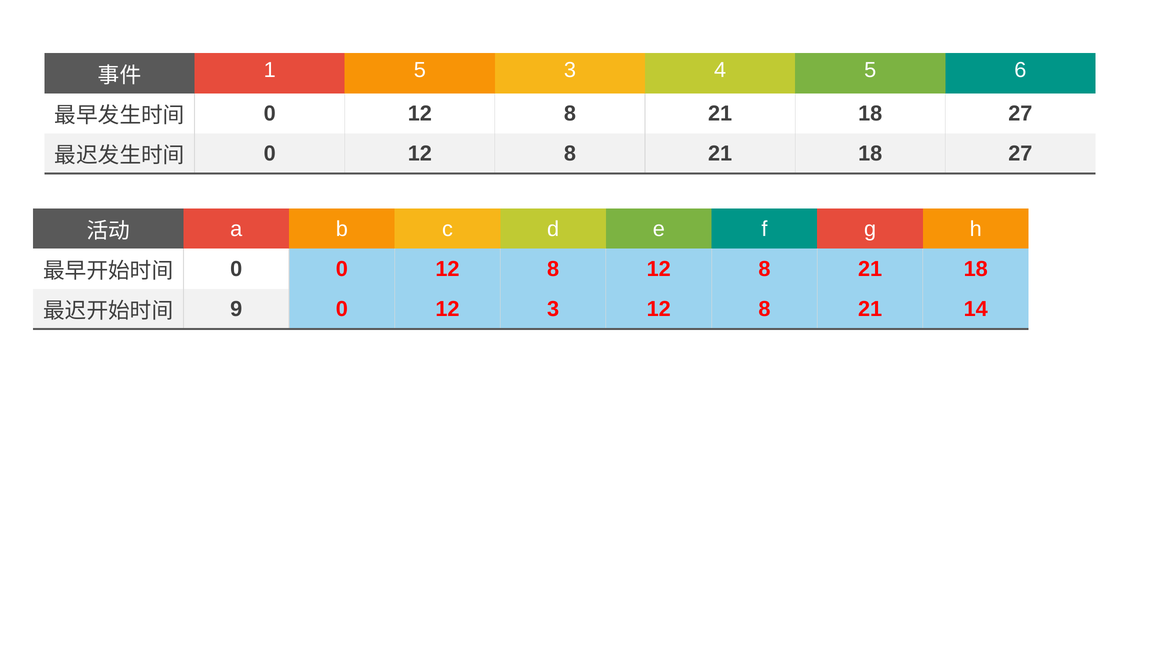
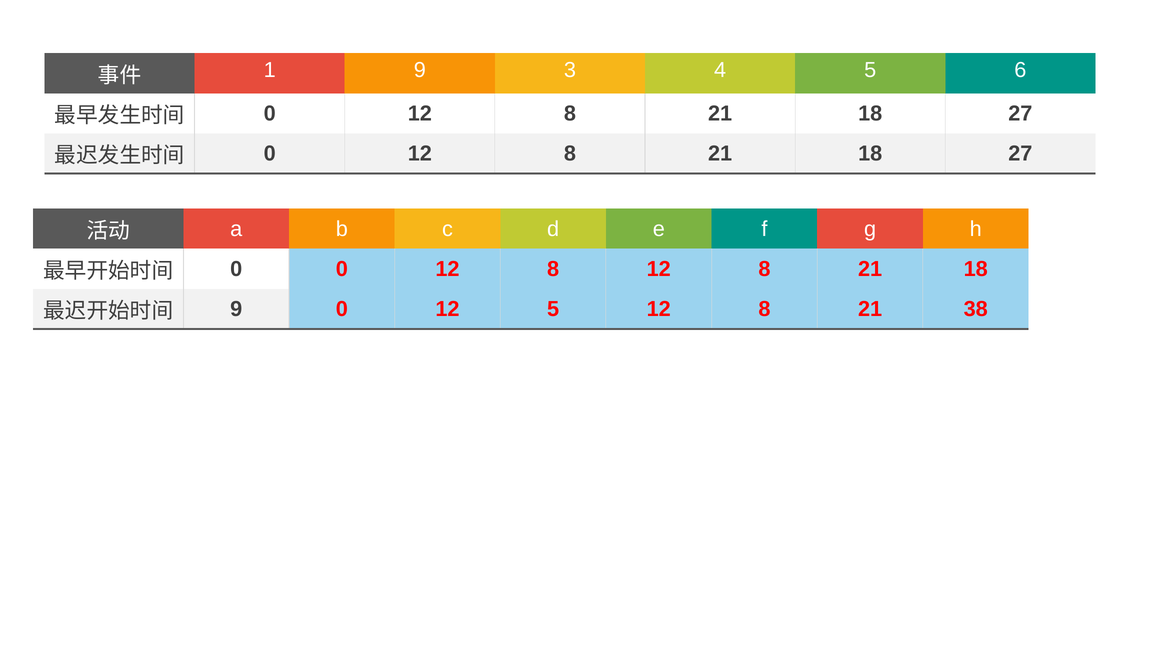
1 5: 5 -> 9 (420, 70)
12 3: 3 -> 5 (553, 309)
14: 14 -> 38 (976, 309)
